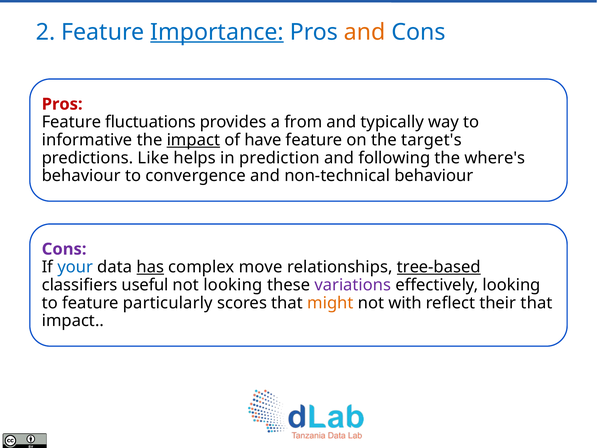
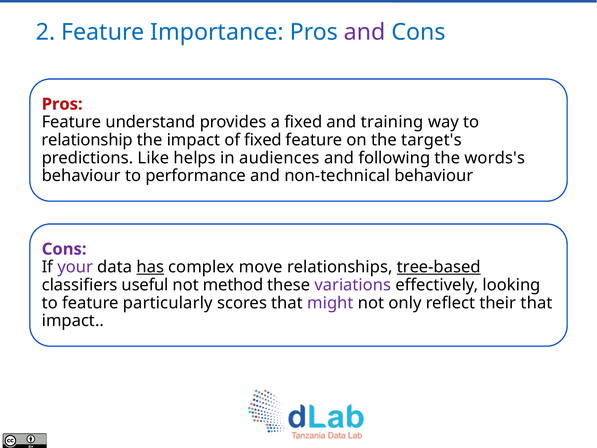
Importance underline: present -> none (217, 32)
and colour: orange -> purple (365, 32)
fluctuations: fluctuations -> understand (150, 122)
a from: from -> fixed (303, 122)
typically: typically -> training (392, 122)
informative: informative -> relationship (87, 140)
impact underline: present -> none (193, 140)
of have: have -> fixed (263, 140)
prediction: prediction -> audiences (279, 158)
where's: where's -> words's (495, 158)
convergence: convergence -> performance (196, 176)
your colour: blue -> purple (75, 267)
not looking: looking -> method (233, 285)
might colour: orange -> purple (330, 303)
with: with -> only (405, 303)
